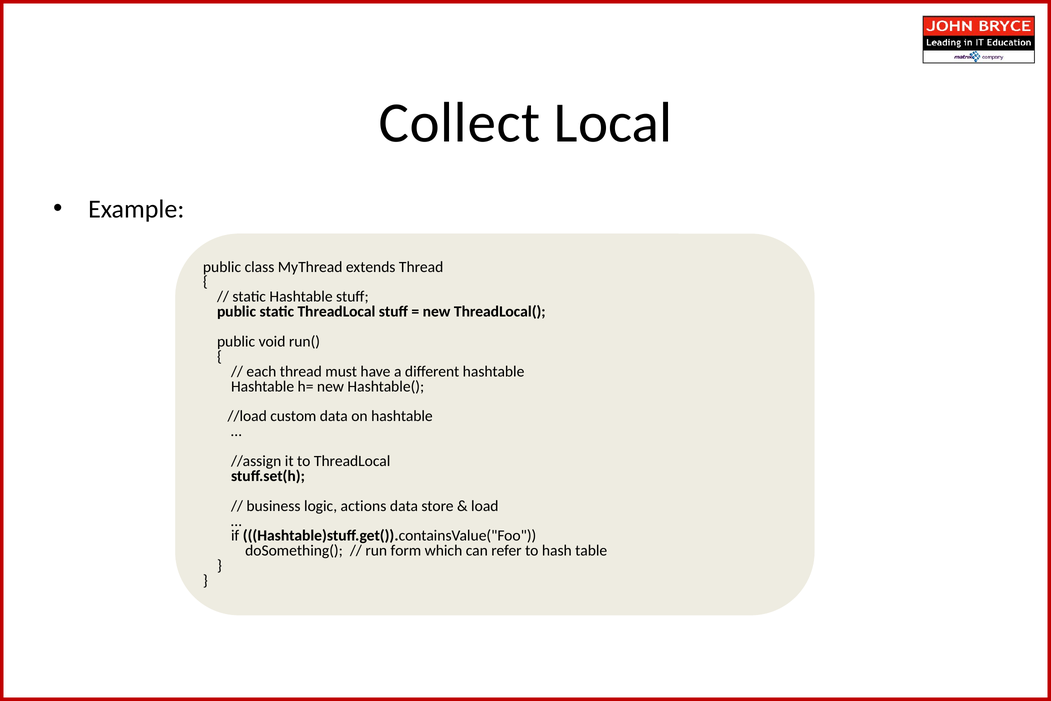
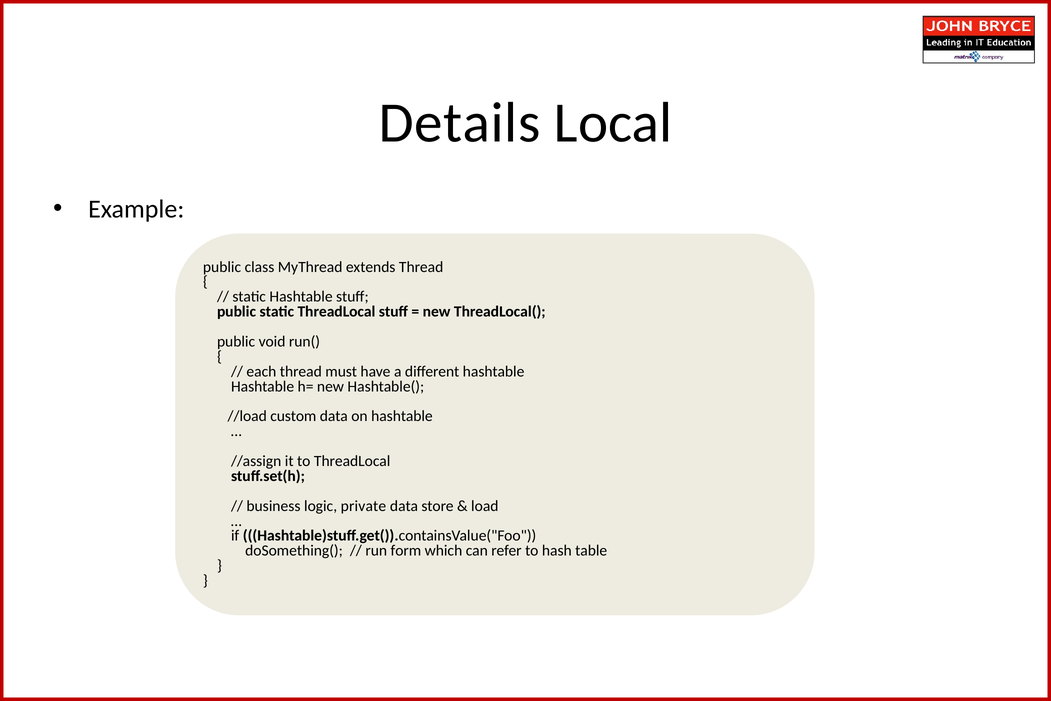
Collect: Collect -> Details (460, 123)
actions: actions -> private (363, 506)
